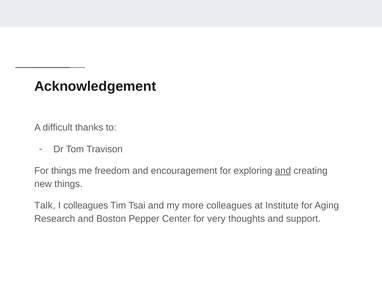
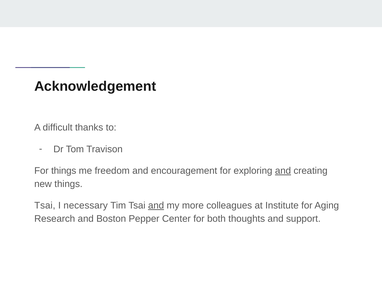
Talk: Talk -> Tsai (45, 206)
I colleagues: colleagues -> necessary (86, 206)
and underline: none -> present (156, 206)
very: very -> both (216, 219)
